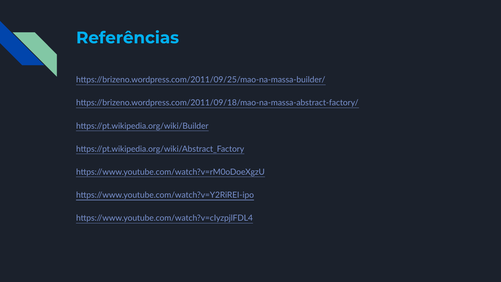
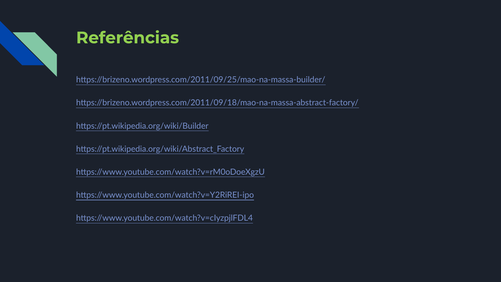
Referências colour: light blue -> light green (128, 38)
